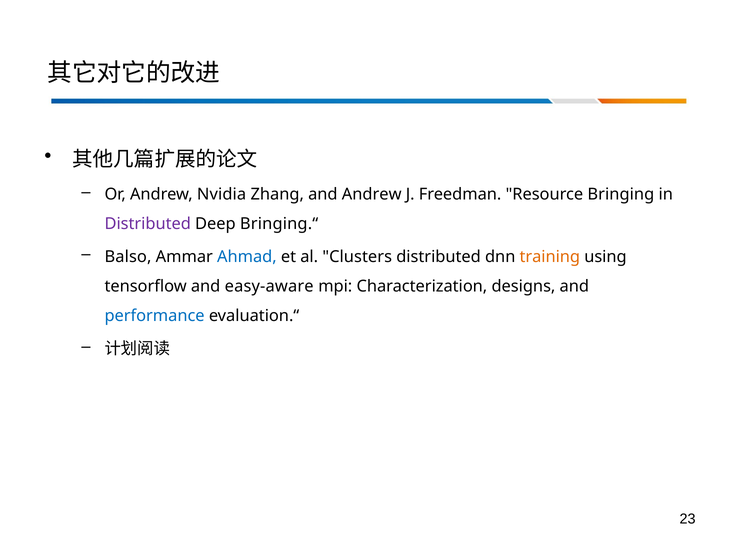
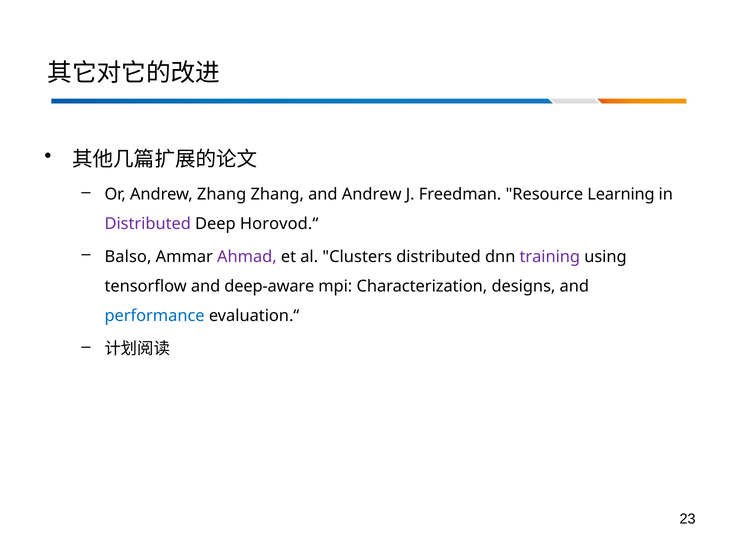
Andrew Nvidia: Nvidia -> Zhang (222, 194)
Bringing: Bringing -> Learning (621, 194)
Bringing.“: Bringing.“ -> Horovod.“ (279, 224)
Ahmad colour: blue -> purple (247, 257)
training colour: orange -> purple (550, 257)
easy-aware: easy-aware -> deep-aware (269, 286)
